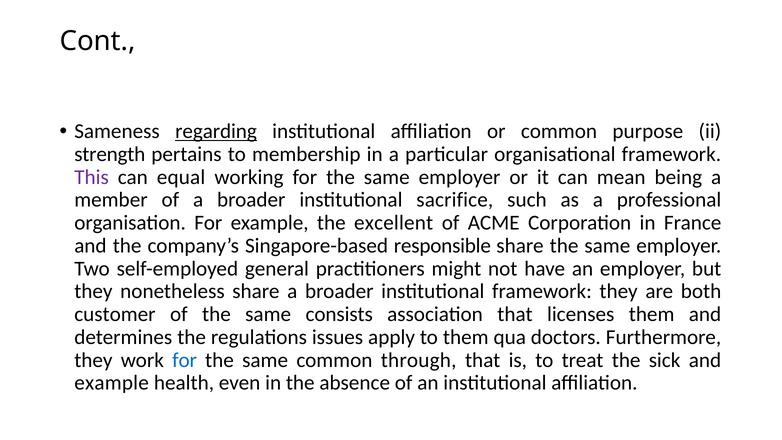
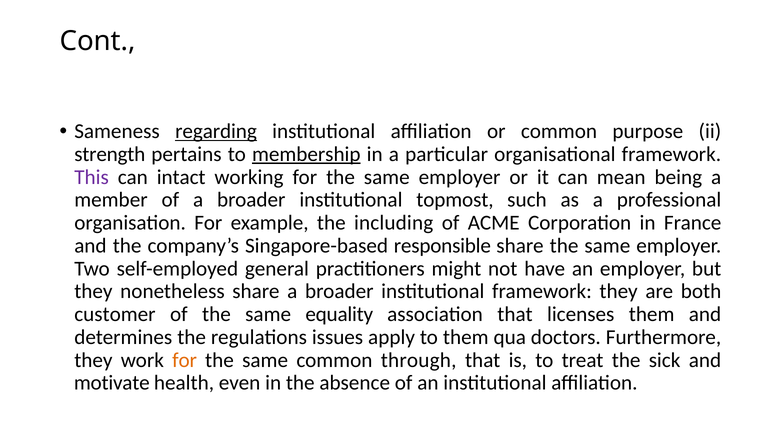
membership underline: none -> present (306, 154)
equal: equal -> intact (181, 177)
sacrifice: sacrifice -> topmost (455, 200)
excellent: excellent -> including (394, 223)
consists: consists -> equality (339, 314)
for colour: blue -> orange (185, 360)
example: example -> motivate (112, 383)
